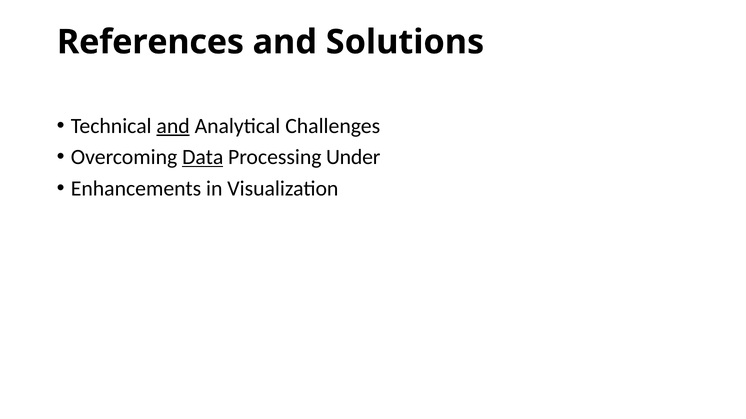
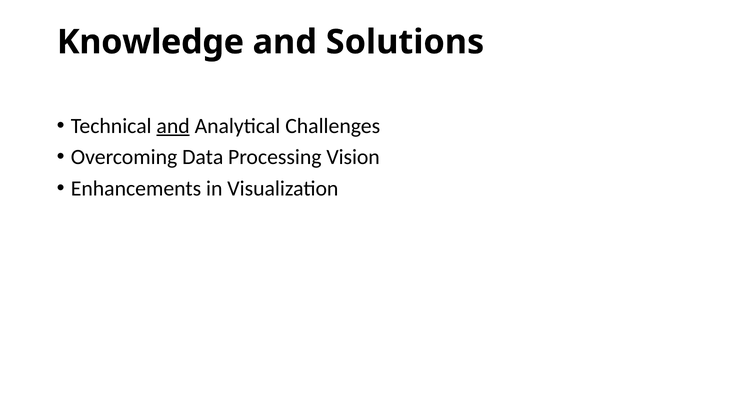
References: References -> Knowledge (150, 42)
Data underline: present -> none (203, 157)
Under: Under -> Vision (353, 157)
